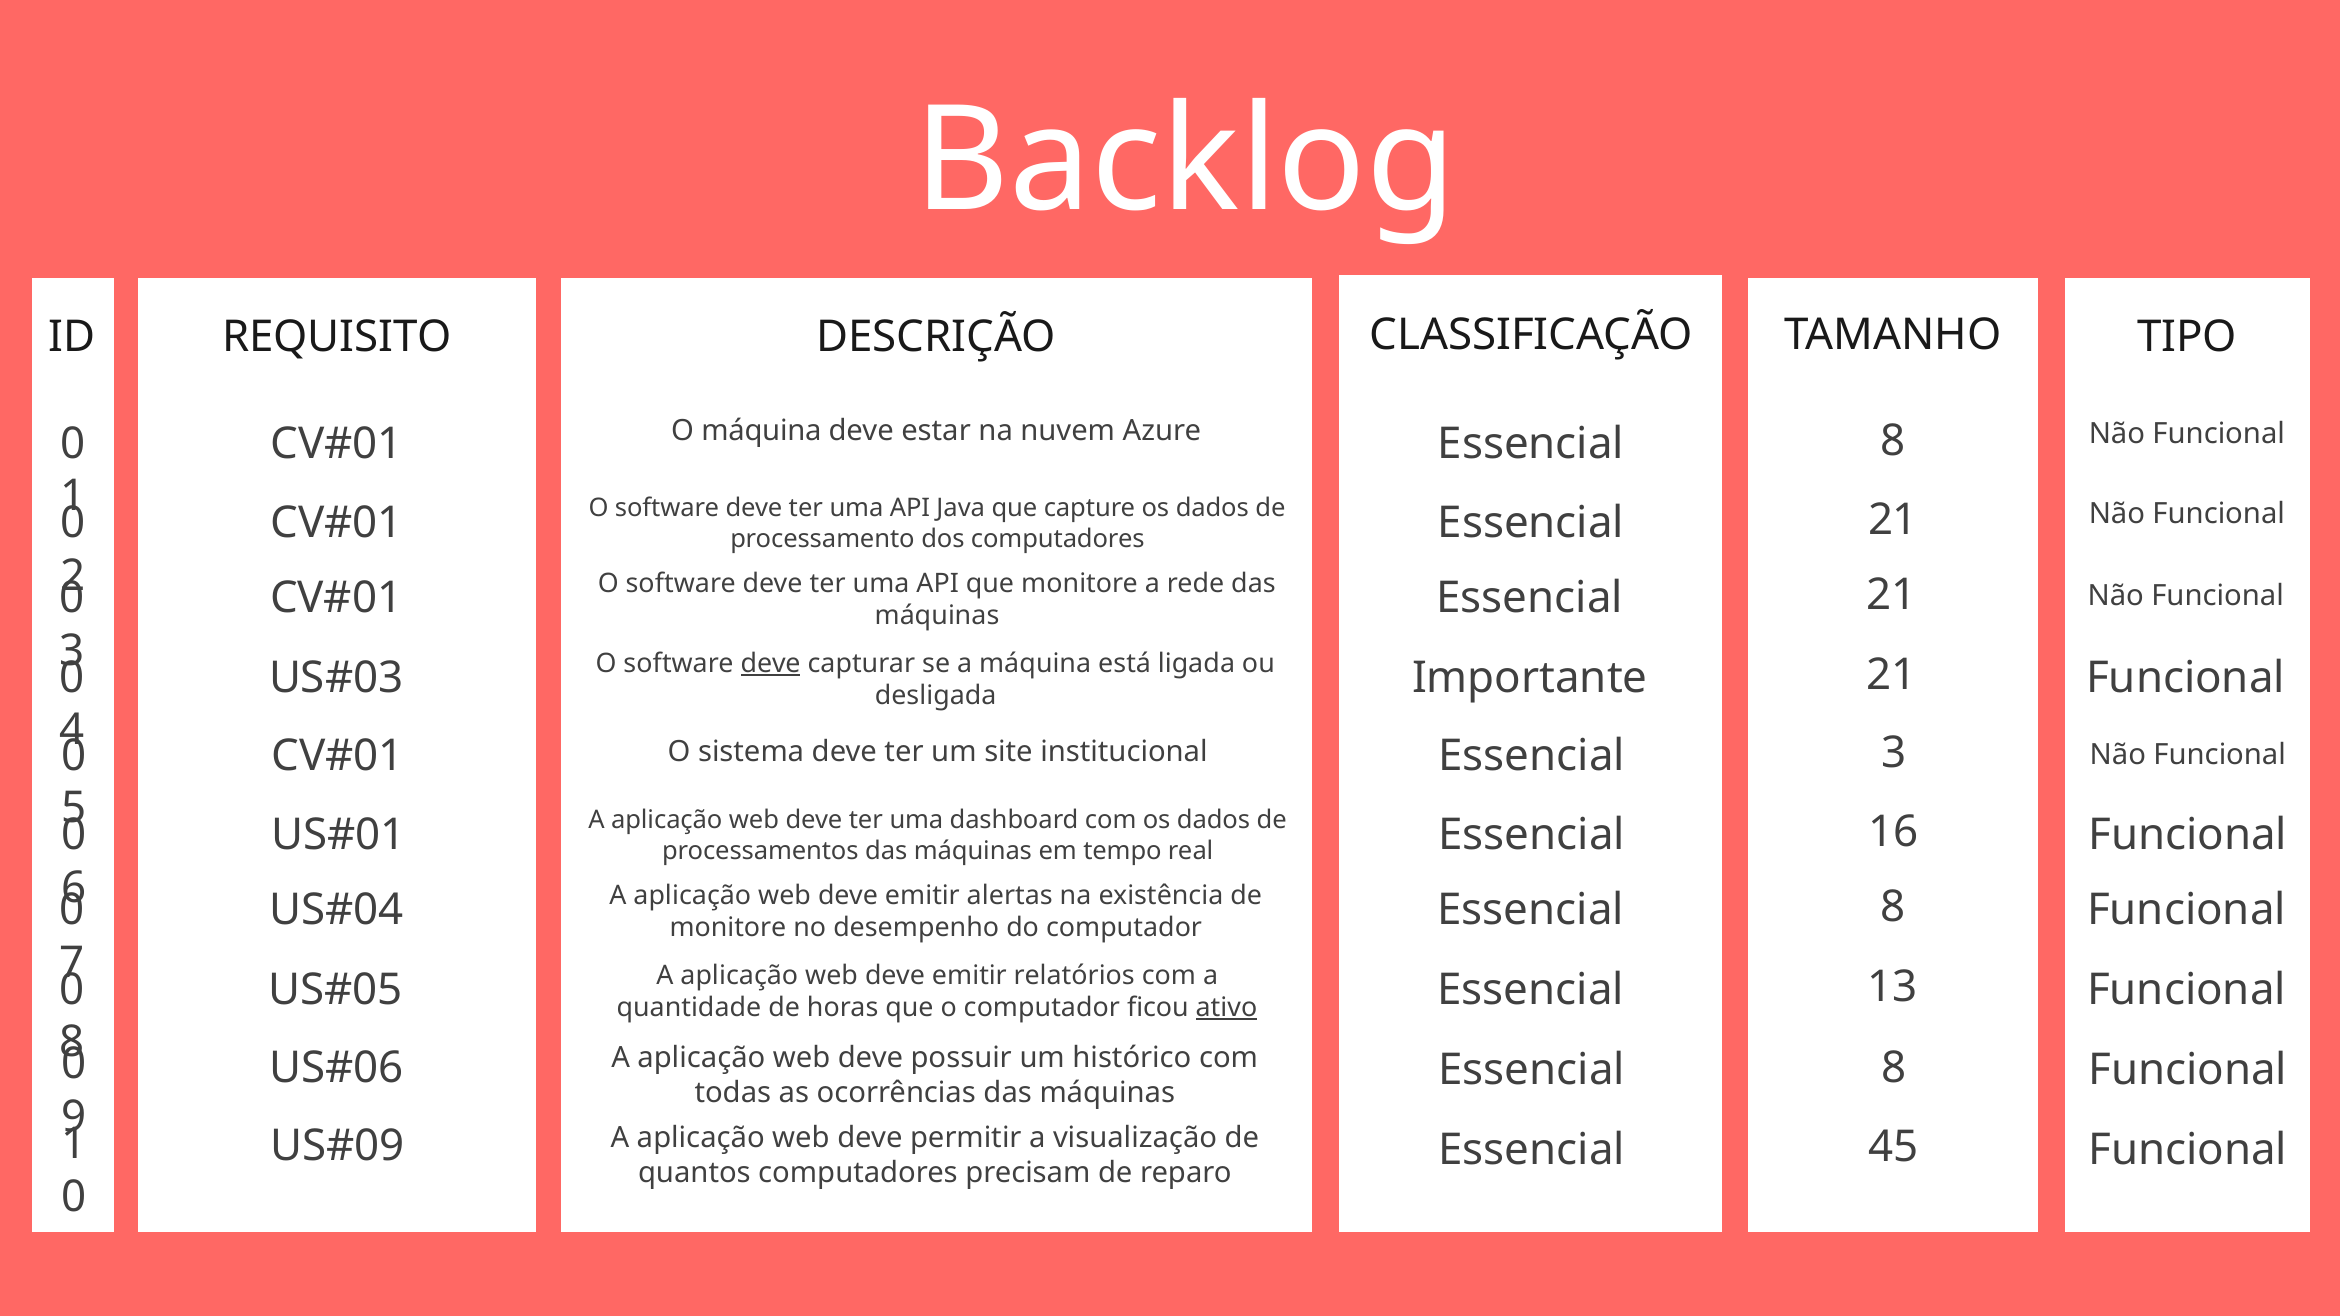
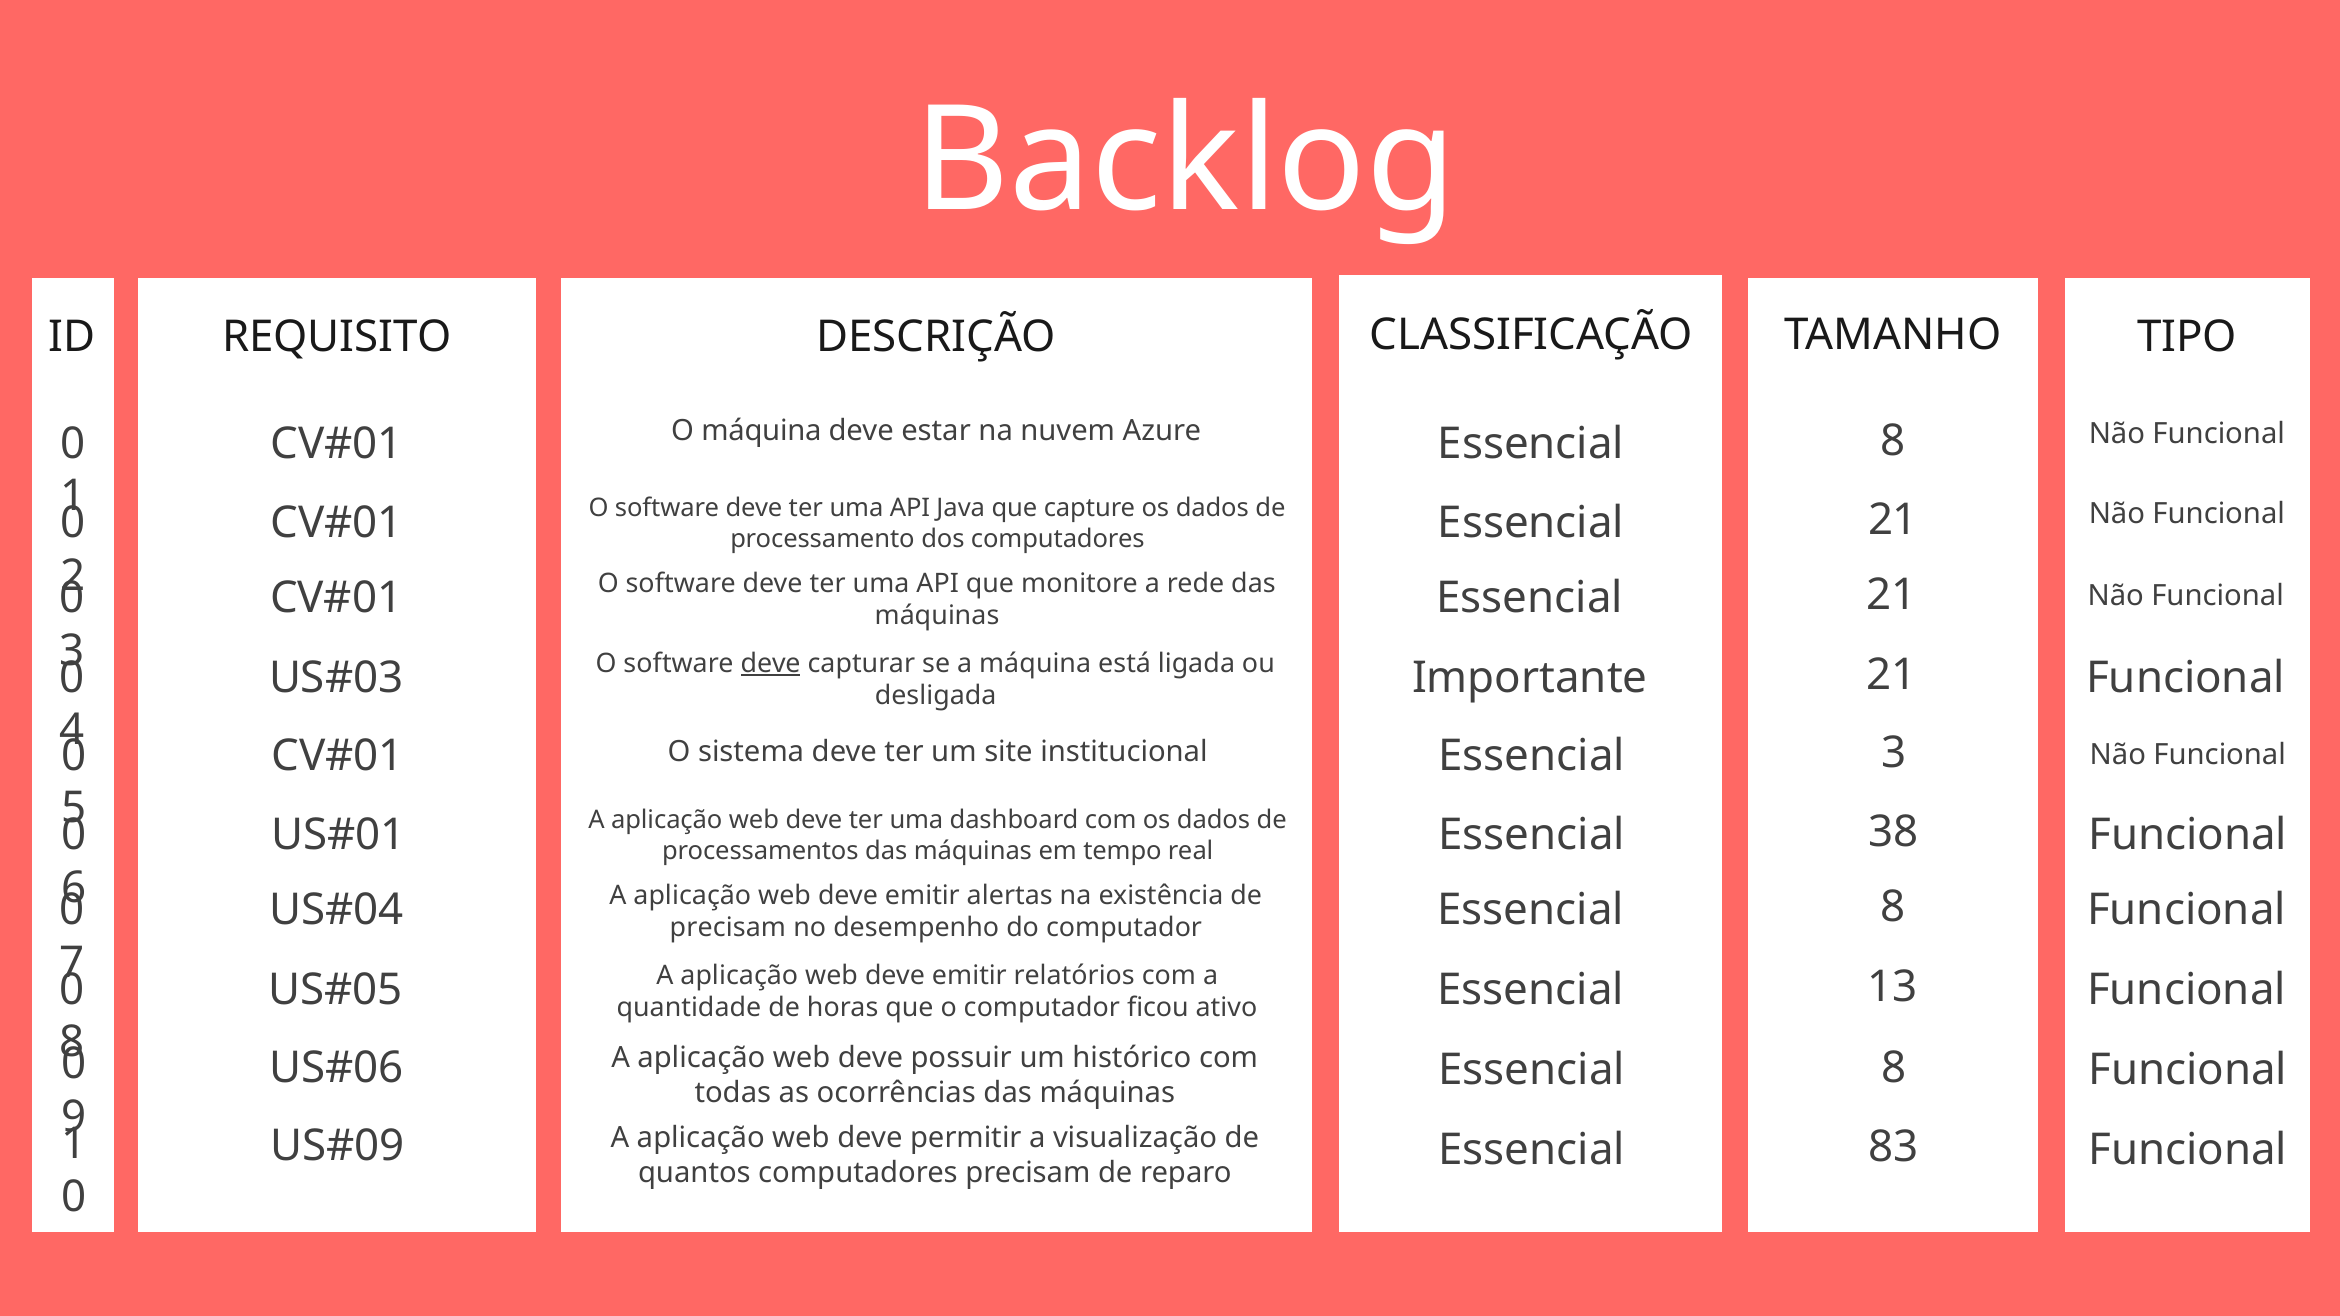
16: 16 -> 38 (1894, 833)
monitore: monitore -> precisam (728, 928)
ativo underline: present -> none (1226, 1008)
45: 45 -> 83 (1894, 1147)
